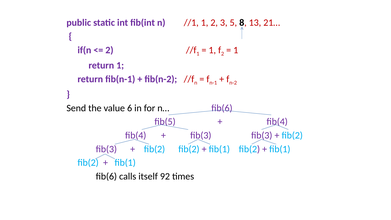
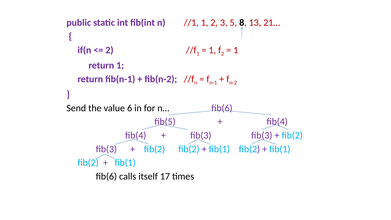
92: 92 -> 17 (165, 176)
